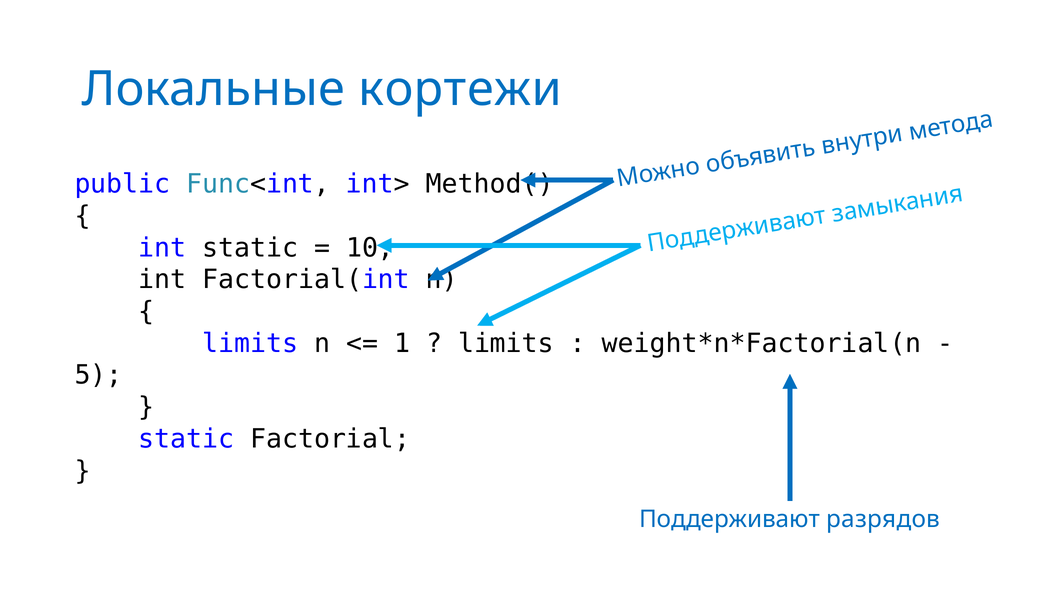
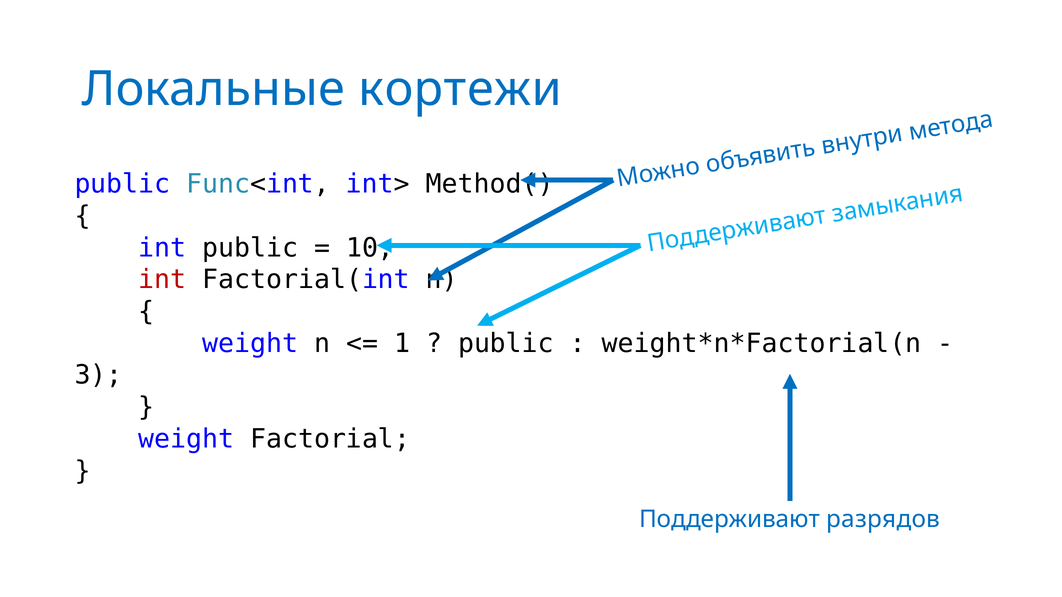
int static: static -> public (250, 248)
int colour: black -> red (162, 280)
limits: limits -> weight (250, 344)
limits: limits -> public (506, 344)
5: 5 -> 3 (98, 375)
static: static -> weight (186, 439)
